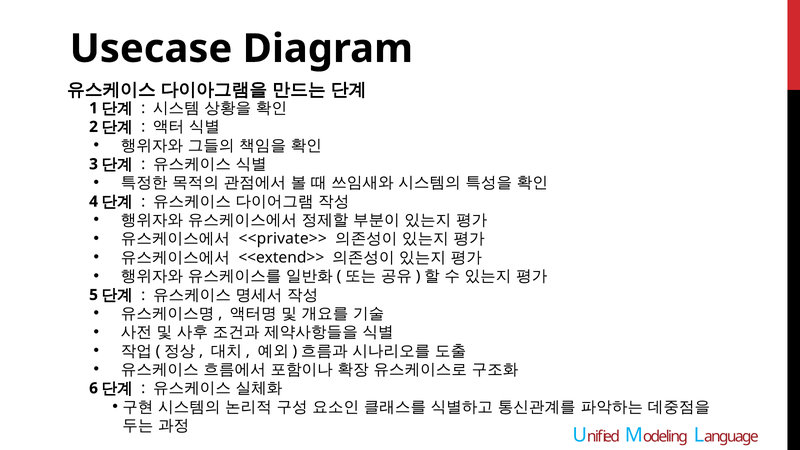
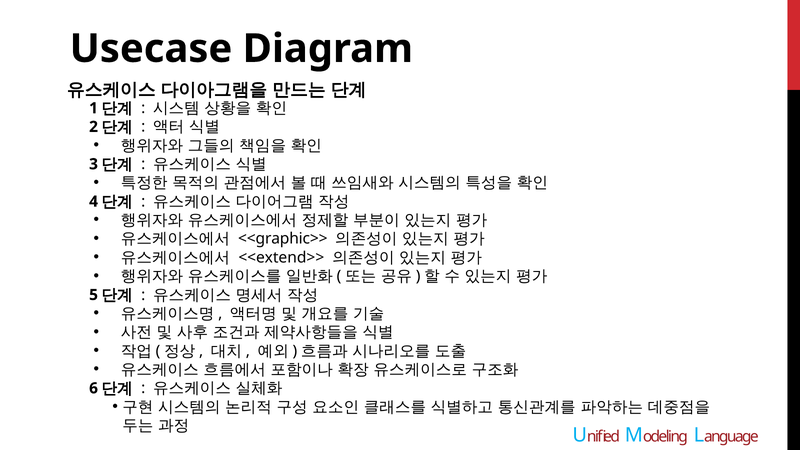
<<private>>: <<private>> -> <<graphic>> (283, 239)
